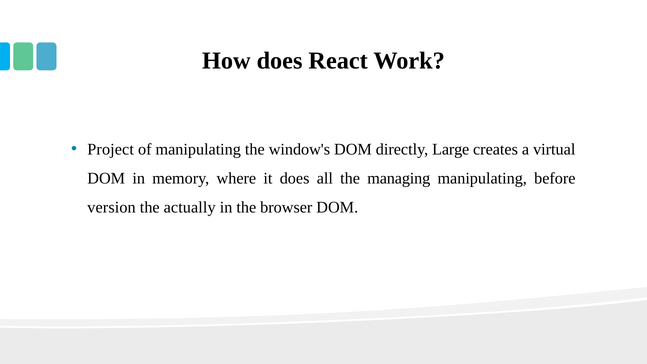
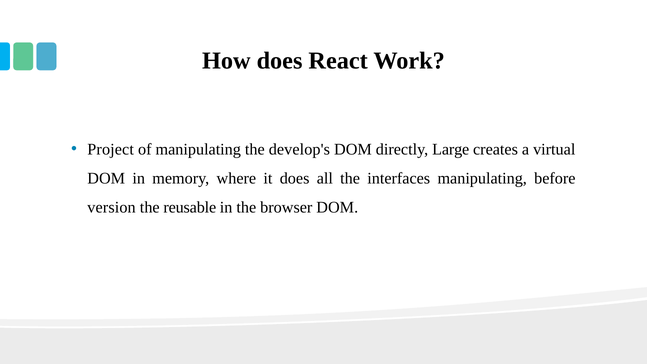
window's: window's -> develop's (299, 149)
managing: managing -> interfaces (399, 178)
actually: actually -> reusable (190, 207)
